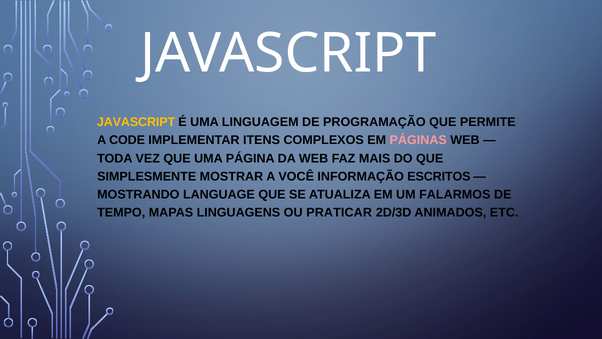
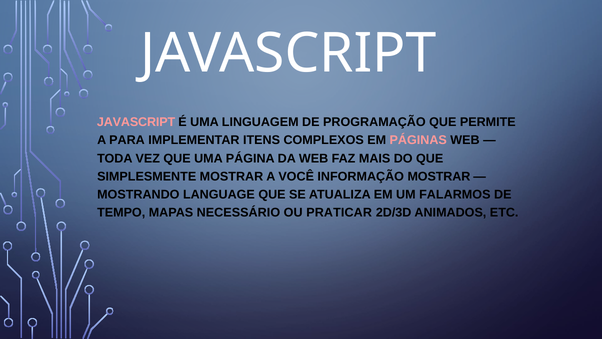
JAVASCRIPT colour: yellow -> pink (136, 122)
CODE: CODE -> PARA (127, 140)
INFORMAÇÃO ESCRITOS: ESCRITOS -> MOSTRAR (439, 176)
LINGUAGENS: LINGUAGENS -> NECESSÁRIO (238, 212)
